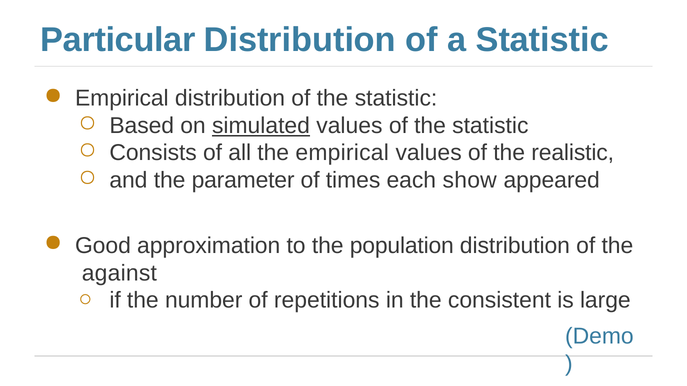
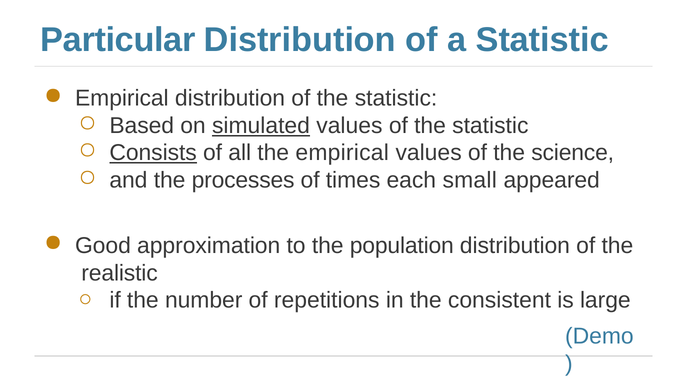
Consists underline: none -> present (153, 153)
realistic: realistic -> science (573, 153)
parameter: parameter -> processes (243, 180)
show: show -> small (470, 180)
against: against -> realistic (120, 273)
